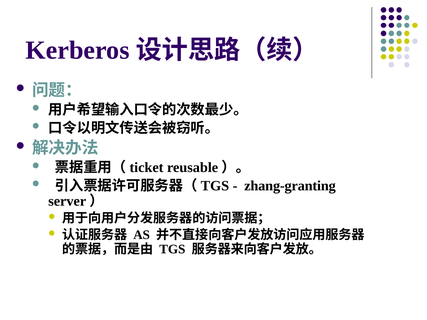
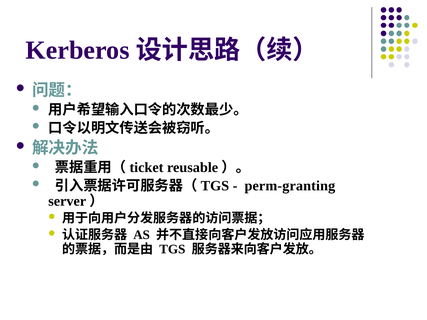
zhang-granting: zhang-granting -> perm-granting (290, 186)
